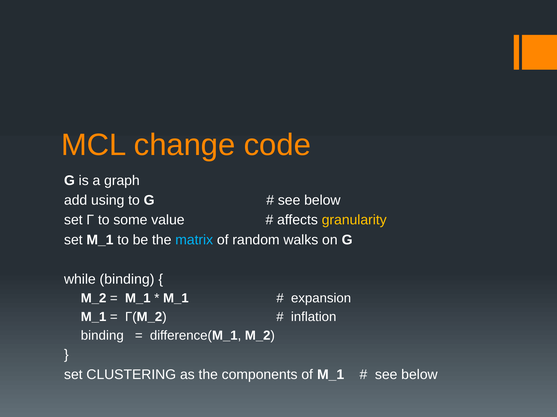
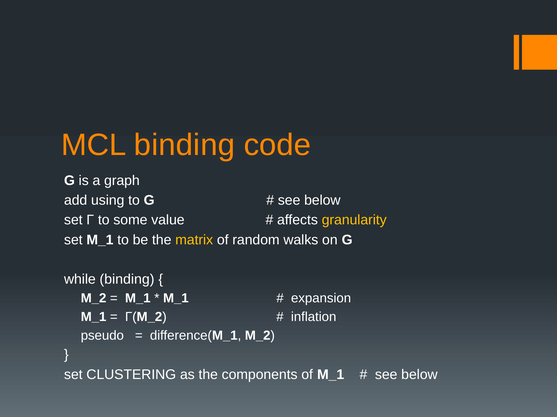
MCL change: change -> binding (184, 145)
matrix colour: light blue -> yellow (194, 240)
binding: binding -> pseudo (102, 336)
